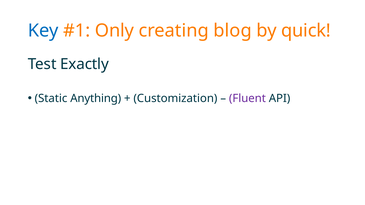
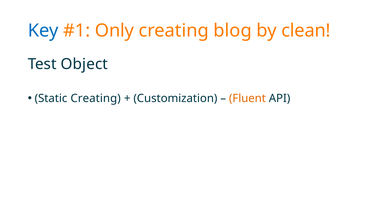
quick: quick -> clean (306, 31)
Exactly: Exactly -> Object (84, 64)
Static Anything: Anything -> Creating (96, 98)
Fluent colour: purple -> orange (247, 98)
